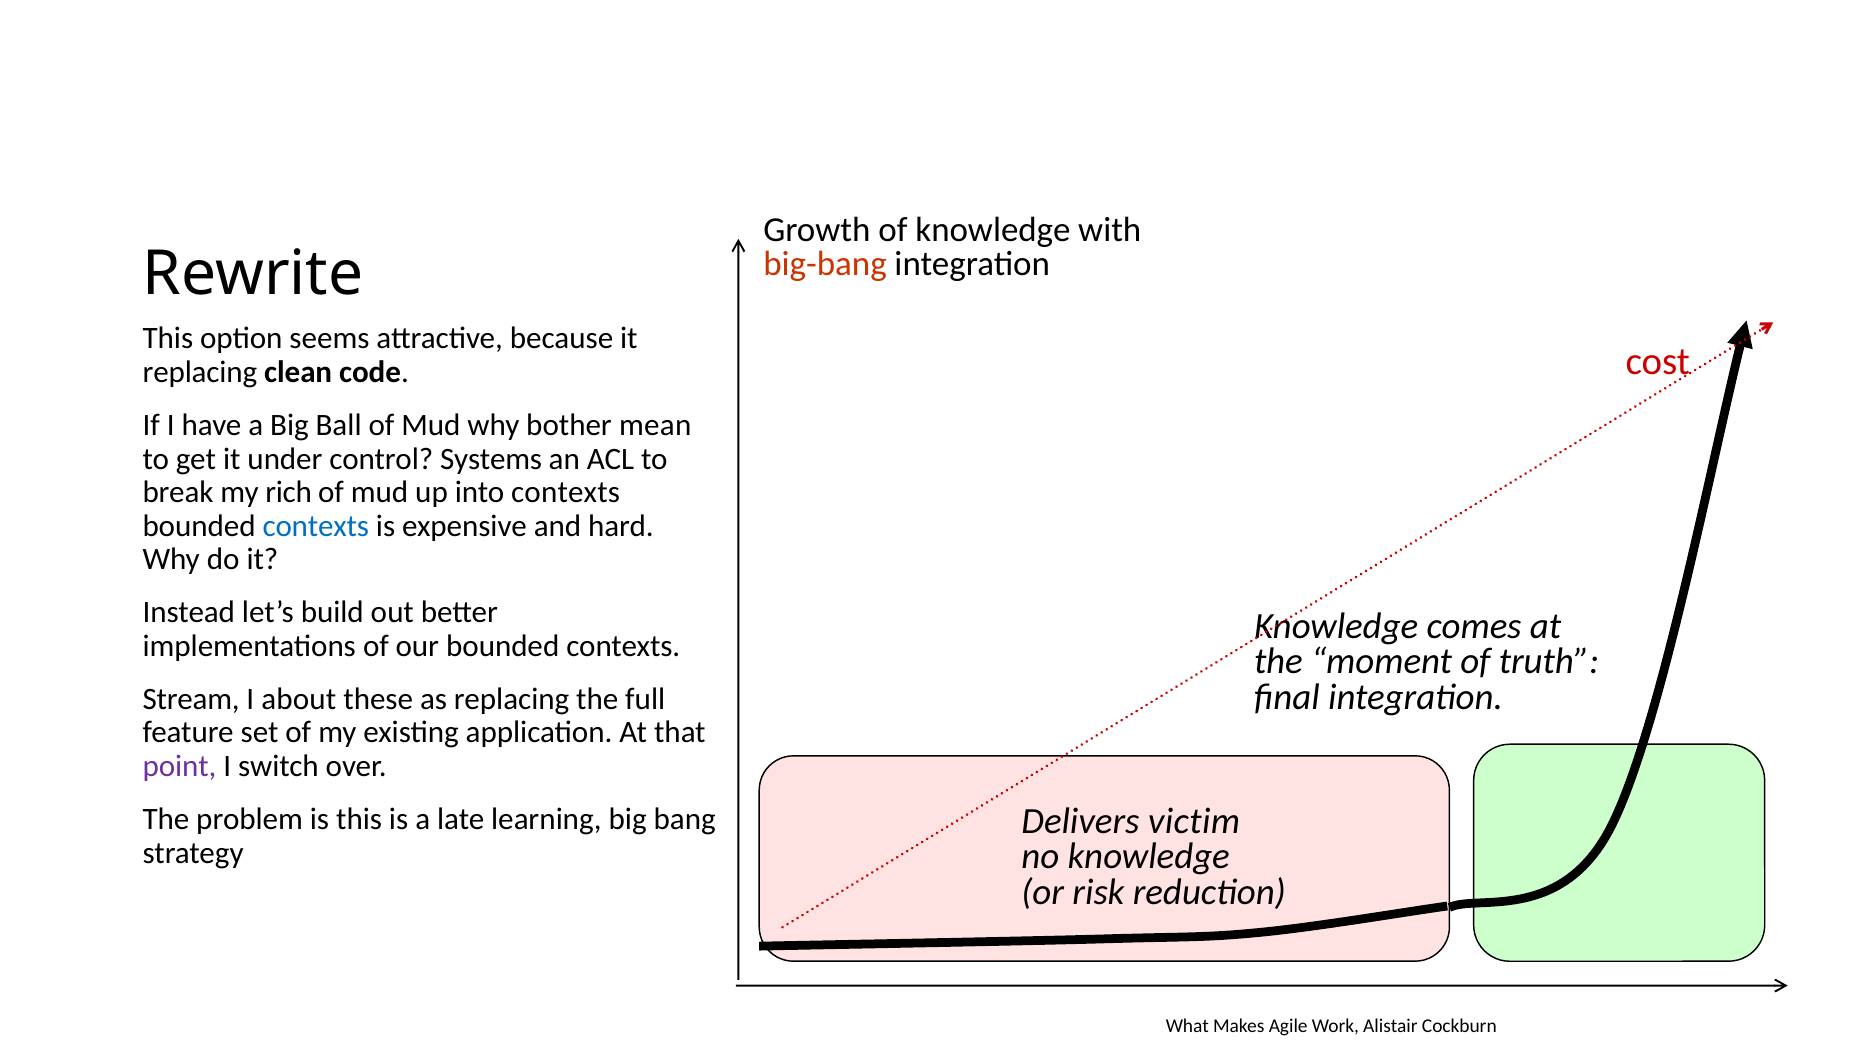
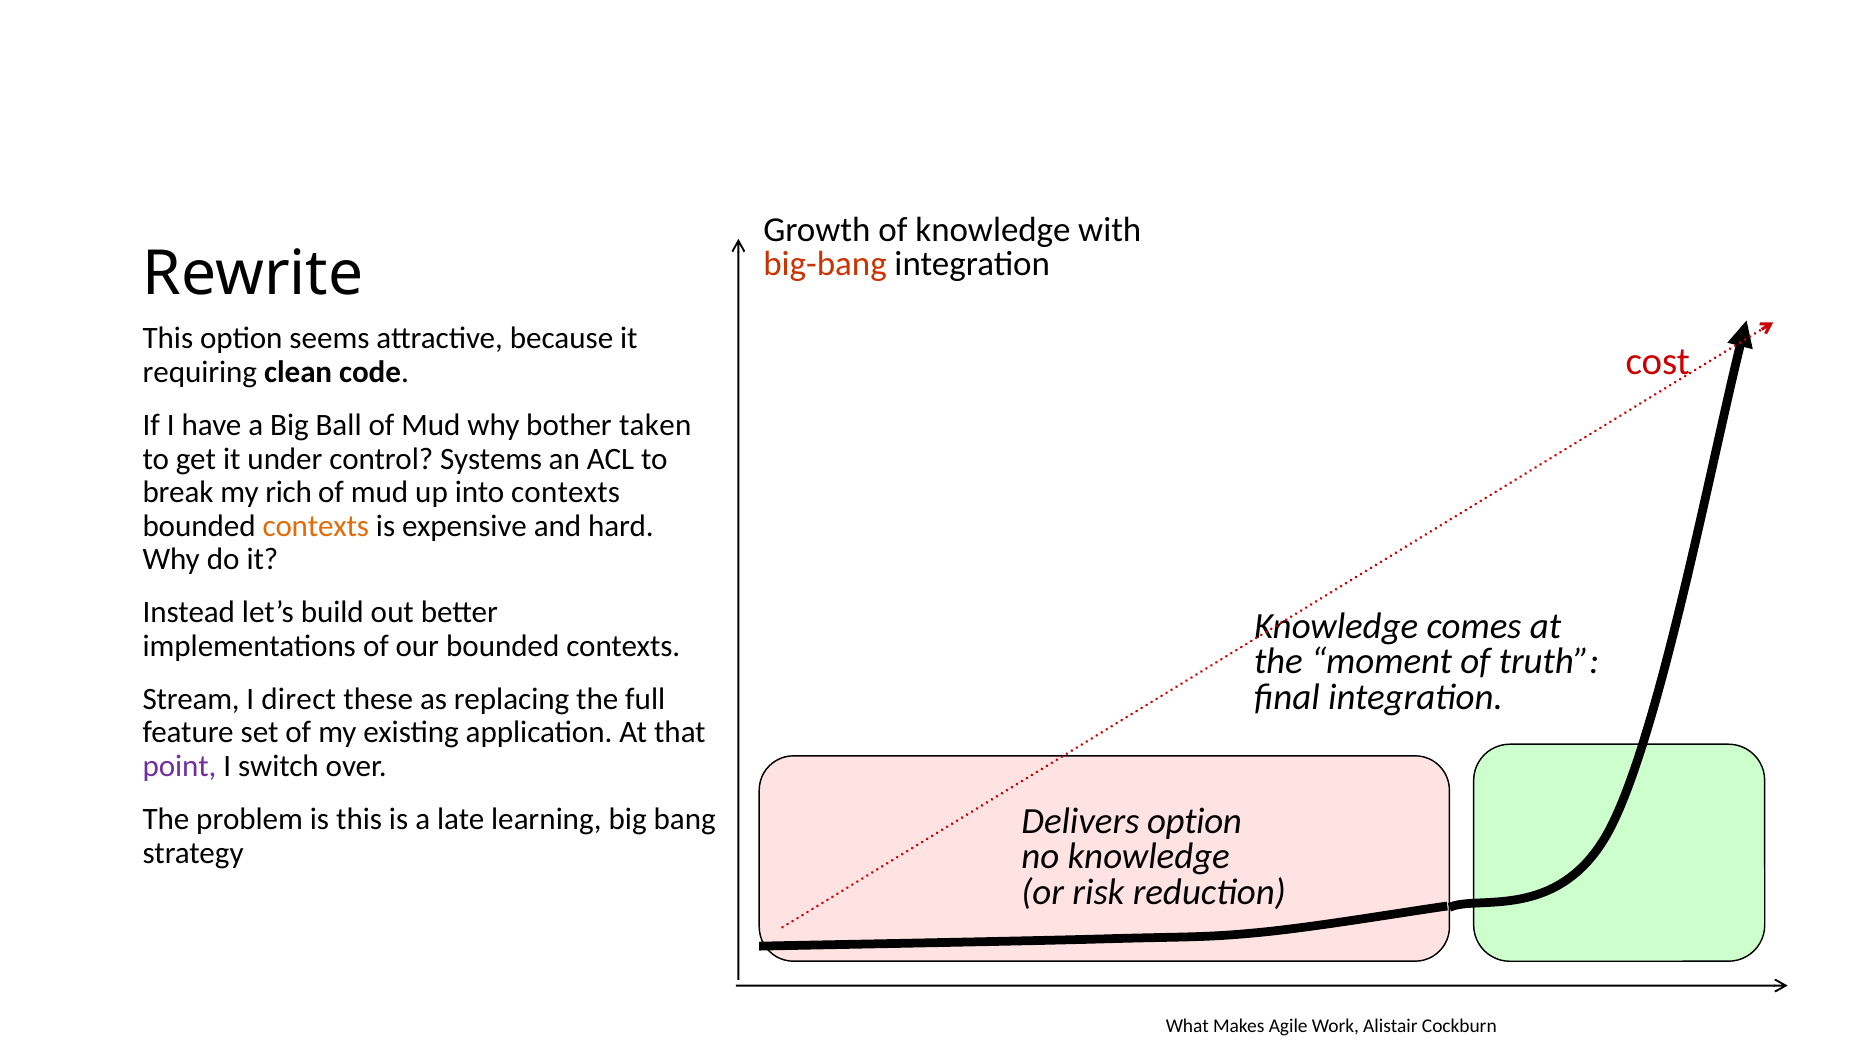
replacing: replacing -> requiring (200, 372)
mean: mean -> taken (655, 425)
contexts colour: blue -> orange (316, 526)
about: about -> direct (299, 699)
Delivers victim: victim -> option (1194, 821)
